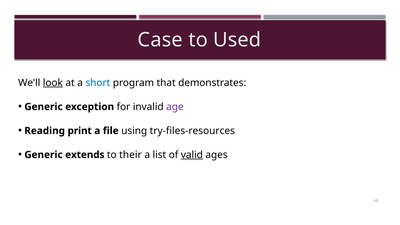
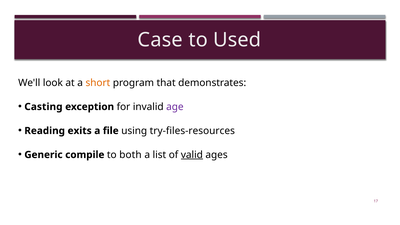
look underline: present -> none (53, 83)
short colour: blue -> orange (98, 83)
Generic: Generic -> Casting (43, 107)
print: print -> exits (80, 131)
extends: extends -> compile (85, 155)
their: their -> both (130, 155)
